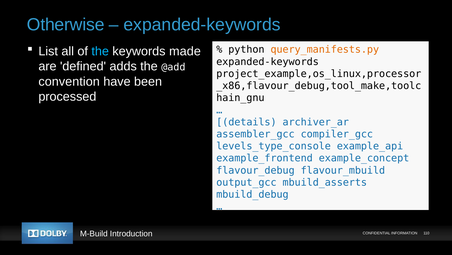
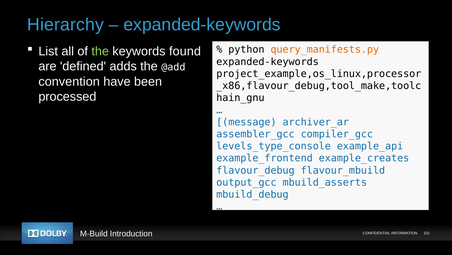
Otherwise: Otherwise -> Hierarchy (66, 25)
the colour: light blue -> light green (100, 51)
made: made -> found (185, 51)
details: details -> message (246, 122)
example_concept: example_concept -> example_creates (364, 158)
